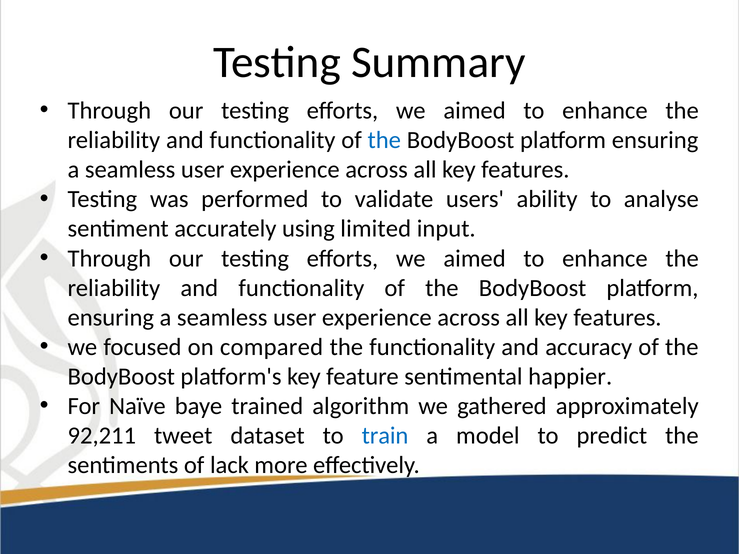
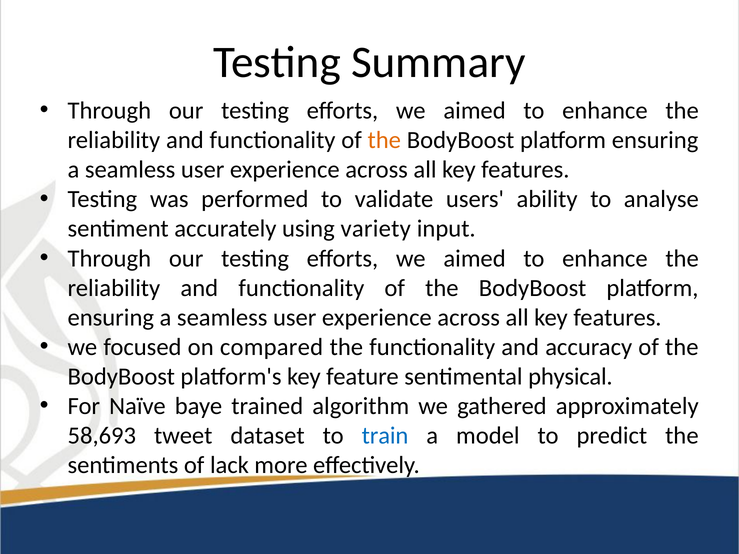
the colour: blue -> orange (384, 140)
limited: limited -> variety (376, 229)
happier: happier -> physical (570, 377)
92,211: 92,211 -> 58,693 (102, 436)
